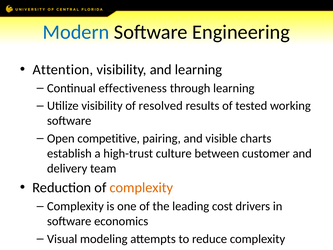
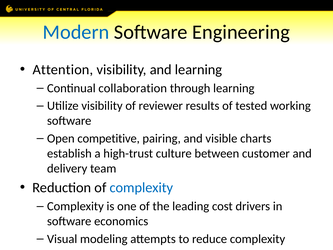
effectiveness: effectiveness -> collaboration (133, 88)
resolved: resolved -> reviewer (161, 106)
complexity colour: orange -> blue (141, 188)
